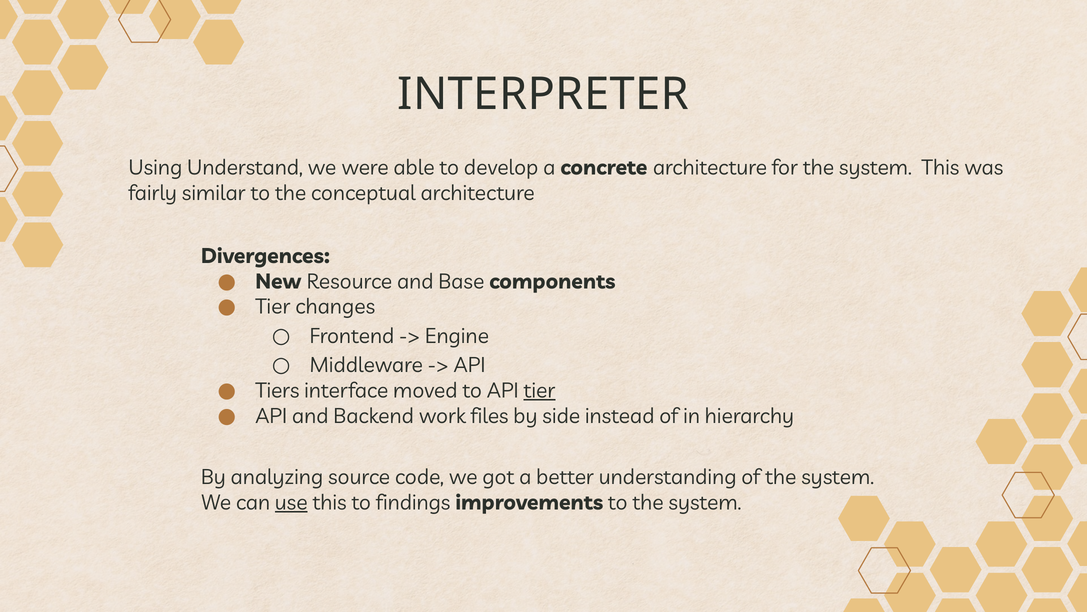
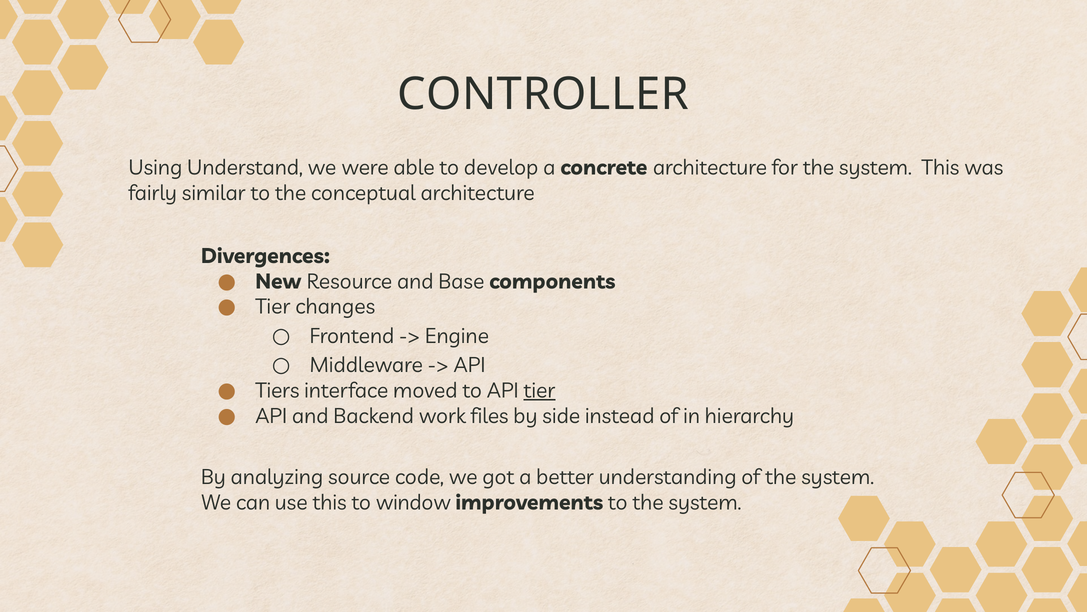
INTERPRETER: INTERPRETER -> CONTROLLER (543, 94)
use underline: present -> none (291, 502)
findings: findings -> window (413, 502)
